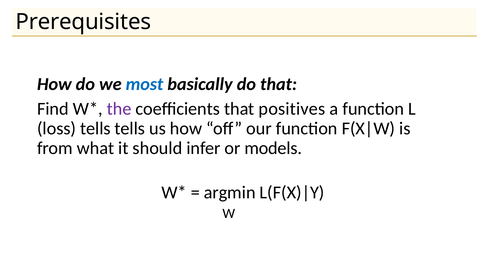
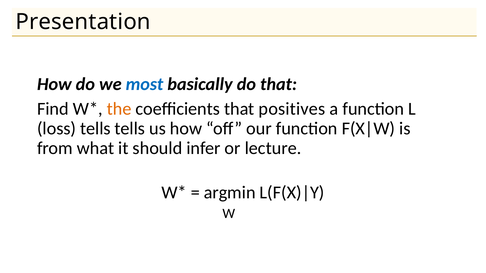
Prerequisites: Prerequisites -> Presentation (83, 22)
the colour: purple -> orange (119, 109)
models: models -> lecture (273, 148)
